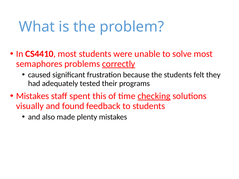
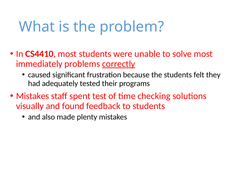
semaphores: semaphores -> immediately (39, 64)
this: this -> test (99, 96)
checking underline: present -> none (154, 96)
